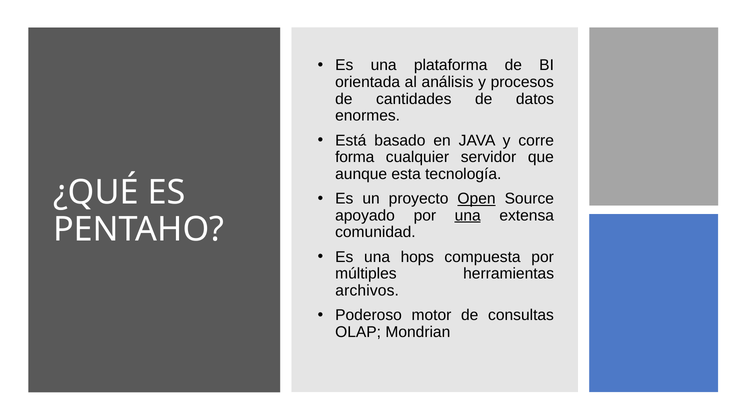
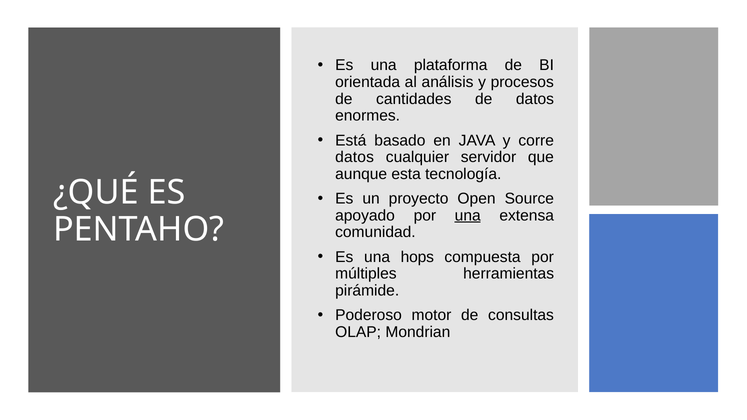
forma: forma -> datos (355, 157)
Open underline: present -> none (477, 199)
archivos: archivos -> pirámide (367, 291)
